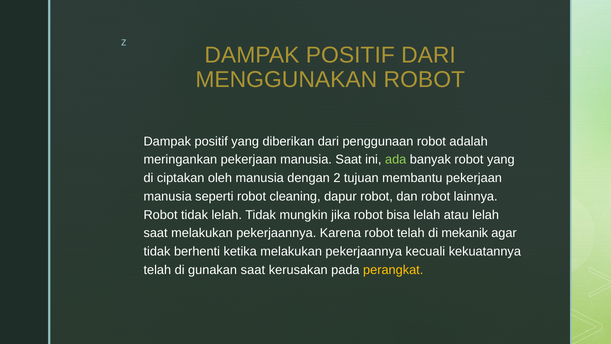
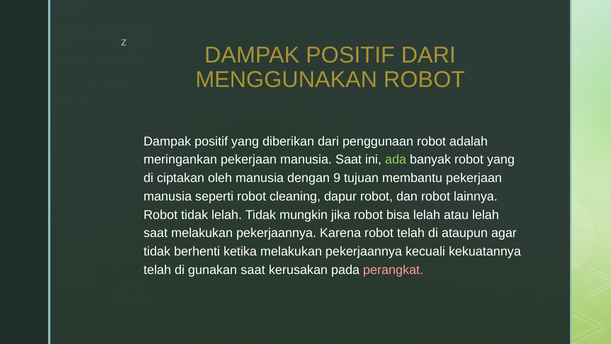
2: 2 -> 9 (337, 178)
mekanik: mekanik -> ataupun (465, 233)
perangkat colour: yellow -> pink (393, 270)
